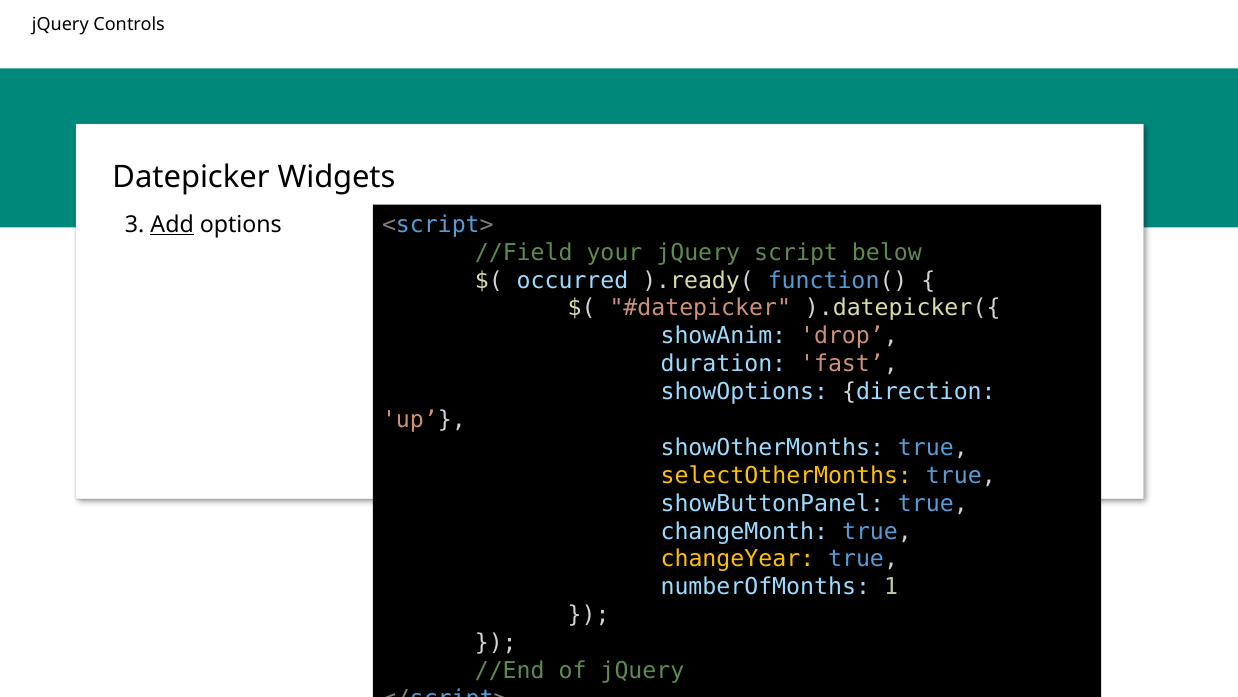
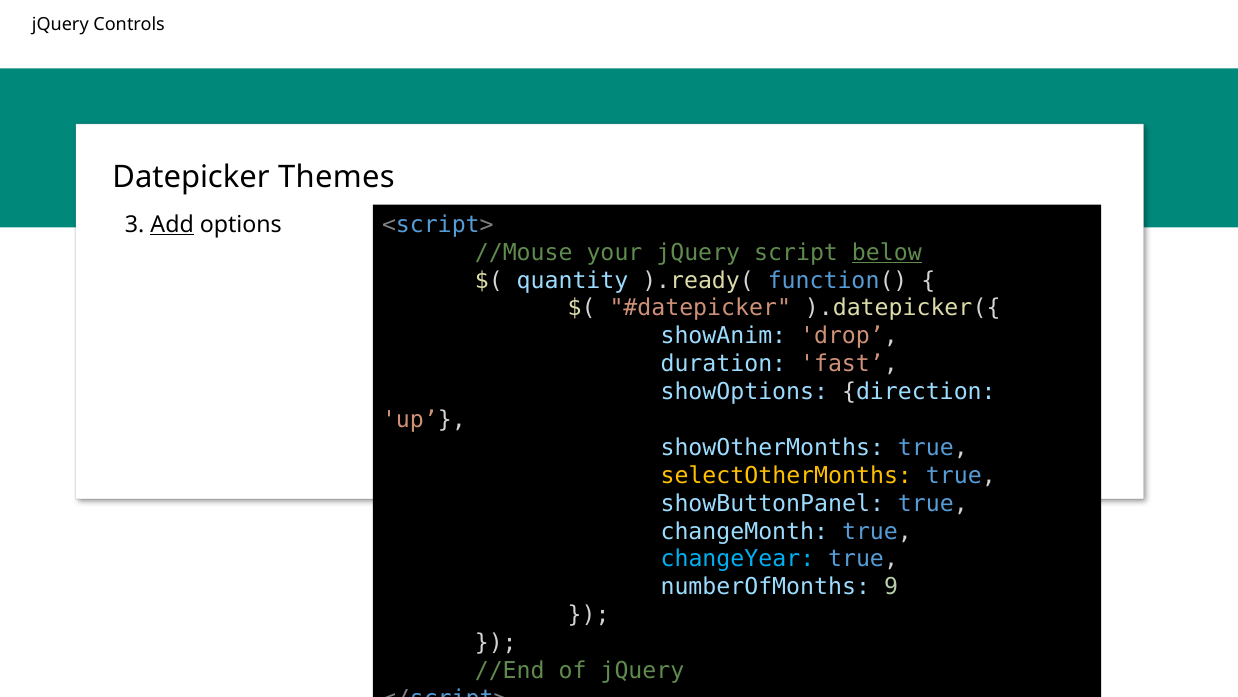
Widgets: Widgets -> Themes (336, 177)
//Field: //Field -> //Mouse (524, 252)
below underline: none -> present (887, 252)
occurred: occurred -> quantity (573, 280)
changeYear colour: yellow -> light blue (737, 559)
1: 1 -> 9 (891, 587)
